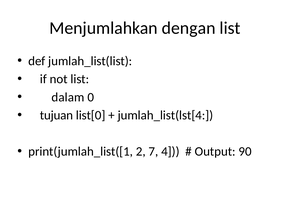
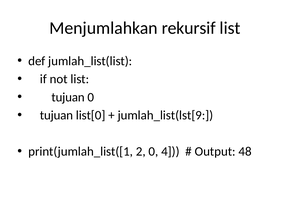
dengan: dengan -> rekursif (189, 28)
dalam: dalam -> tujuan (68, 97)
jumlah_list(lst[4: jumlah_list(lst[4 -> jumlah_list(lst[9 (165, 115)
2 7: 7 -> 0 (153, 151)
90: 90 -> 48 (245, 151)
